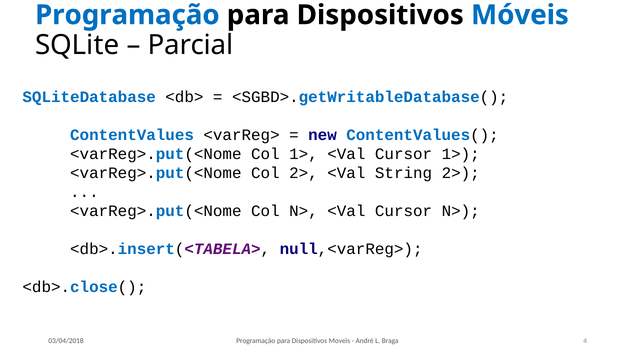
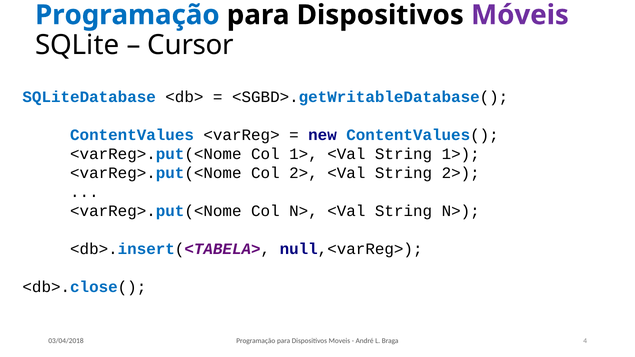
Móveis colour: blue -> purple (520, 15)
Parcial: Parcial -> Cursor (191, 45)
1> <Val Cursor: Cursor -> String (404, 154)
N> <Val Cursor: Cursor -> String (404, 211)
